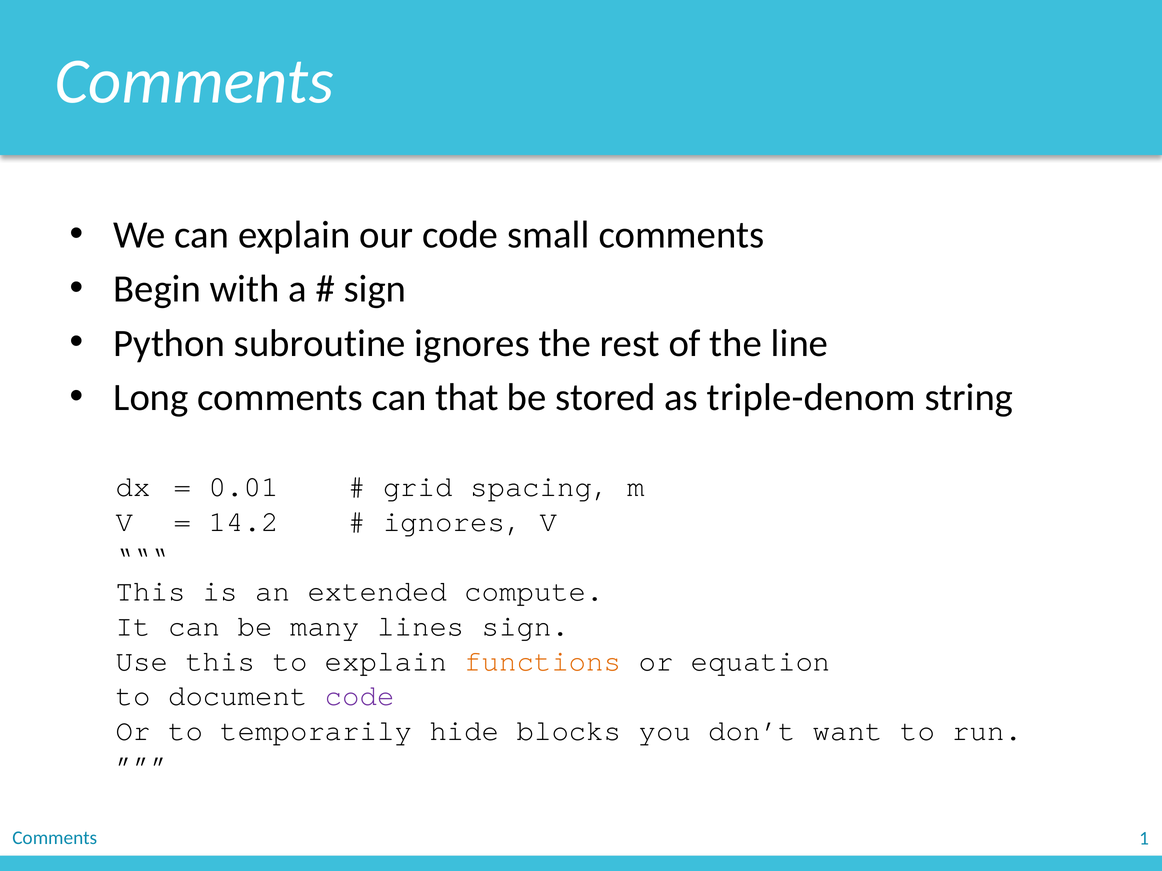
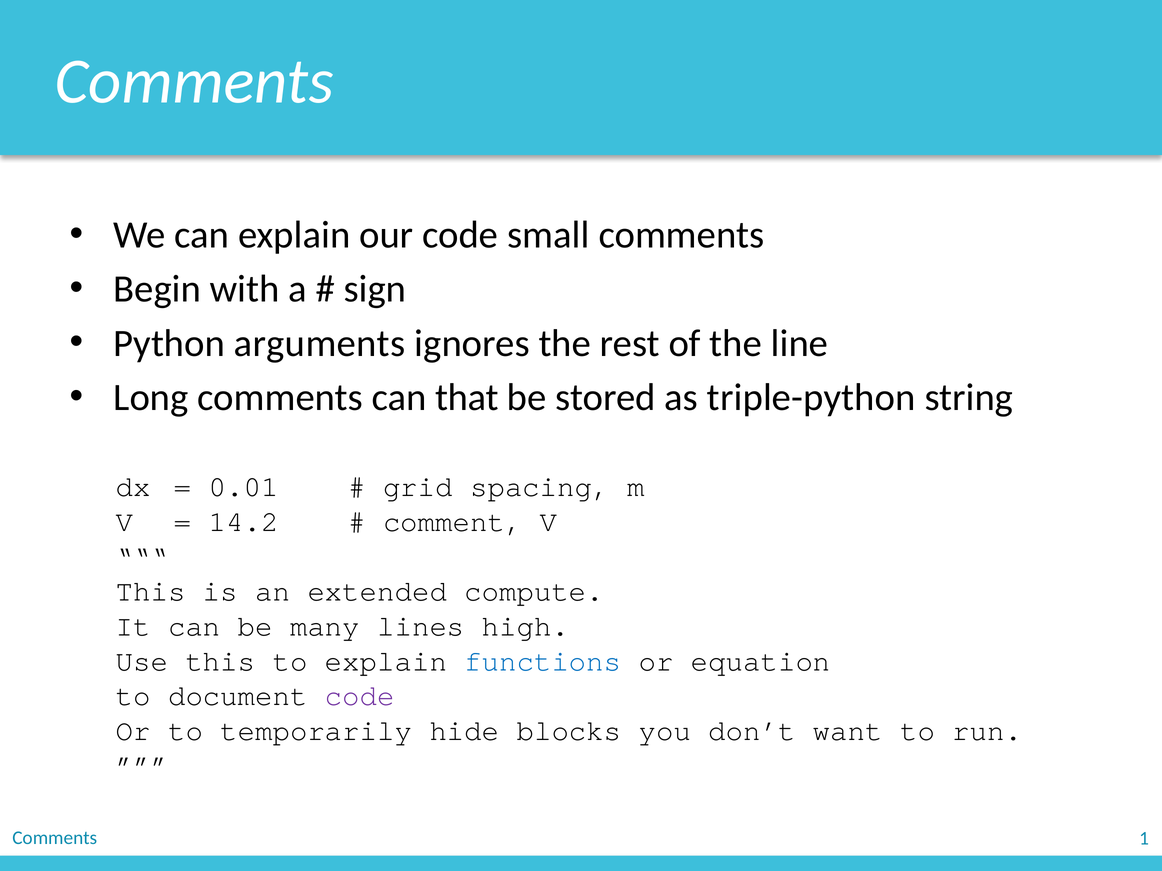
subroutine: subroutine -> arguments (320, 344)
triple-denom: triple-denom -> triple-python (811, 398)
ignores: ignores -> comment (453, 522)
lines sign: sign -> high (525, 627)
functions colour: orange -> blue (543, 661)
